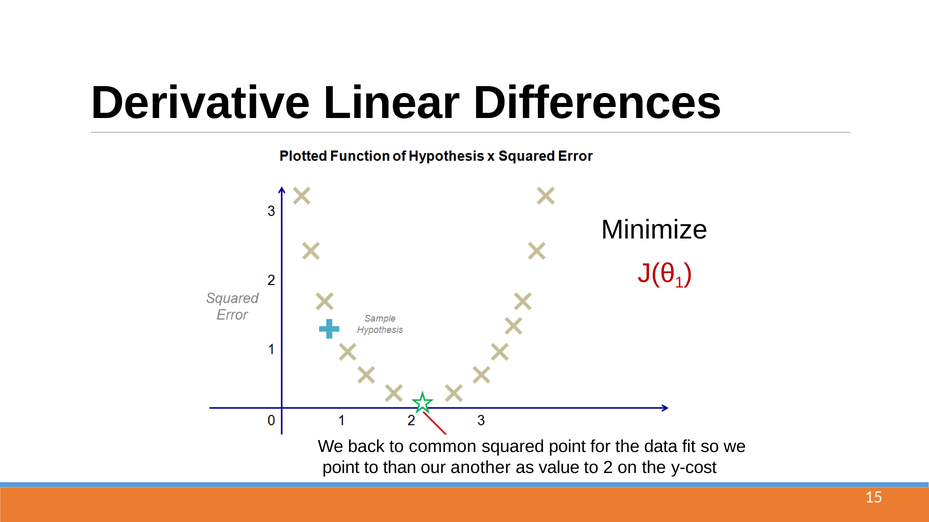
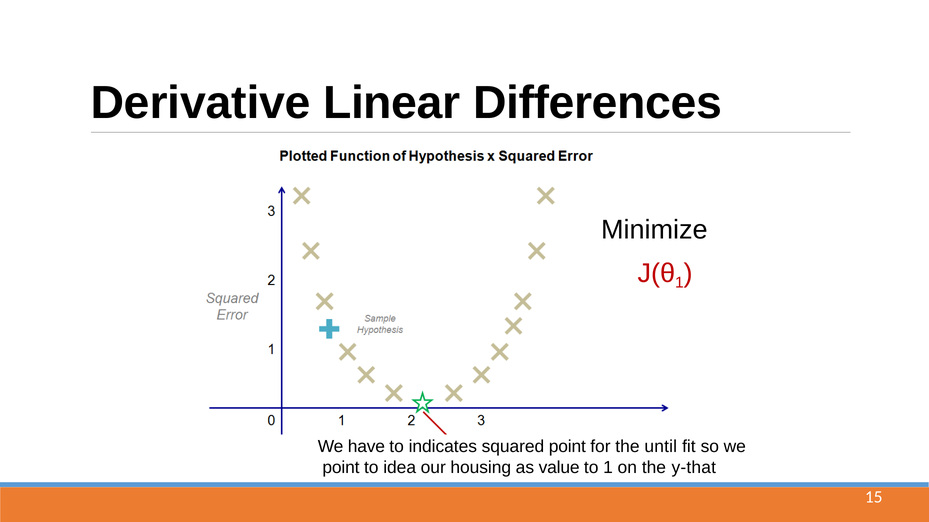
back: back -> have (366, 447)
common: common -> indicates (443, 447)
data: data -> until (661, 447)
than: than -> idea (400, 468)
another: another -> housing (481, 468)
to 2: 2 -> 1 (608, 468)
y-cost: y-cost -> y-that (694, 468)
